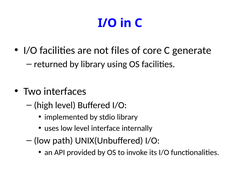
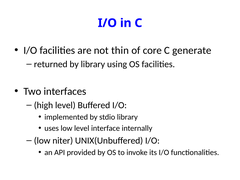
files: files -> thin (120, 50)
path: path -> niter (63, 141)
